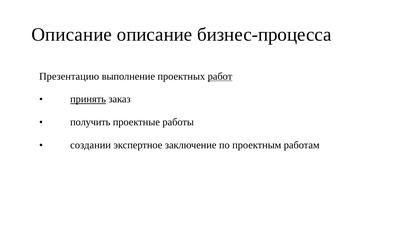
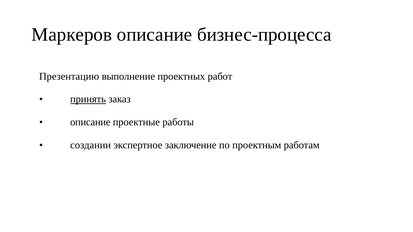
Описание: Описание -> Маркеров (72, 35)
работ underline: present -> none (220, 77)
получить: получить -> описание (90, 122)
